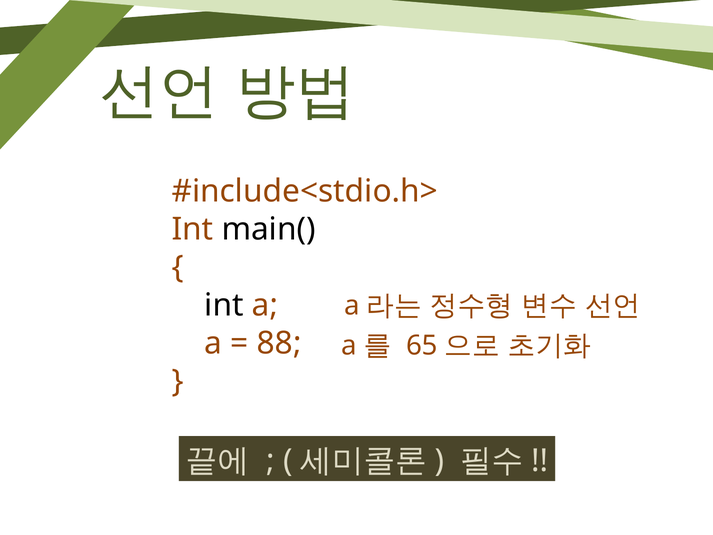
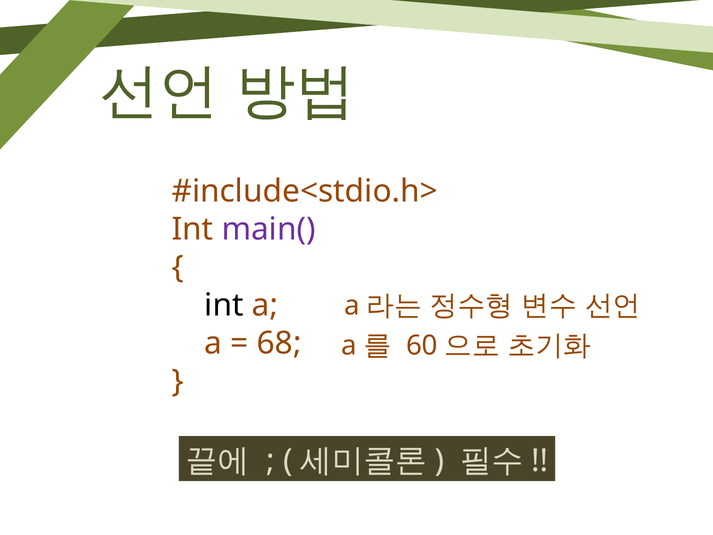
main( colour: black -> purple (269, 229)
88: 88 -> 68 (279, 343)
65: 65 -> 60 (422, 346)
